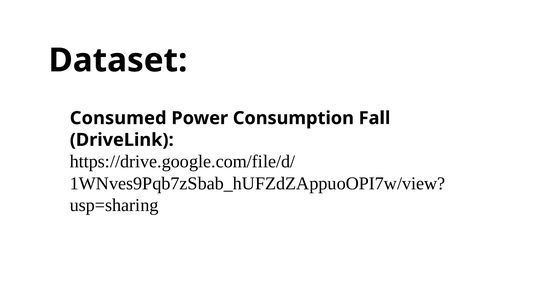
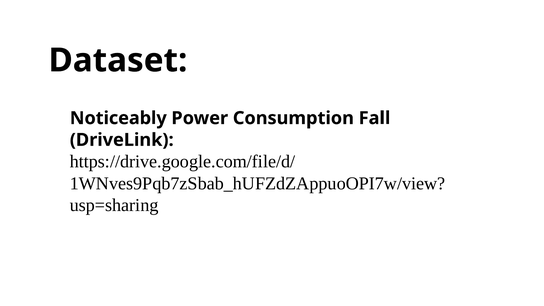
Consumed: Consumed -> Noticeably (118, 118)
